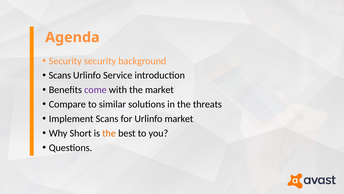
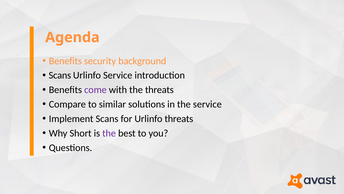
Security: Security -> Benefits (65, 61)
the market: market -> threats (159, 90)
the threats: threats -> service (207, 104)
Urlinfo market: market -> threats (179, 118)
the colour: orange -> purple (109, 133)
